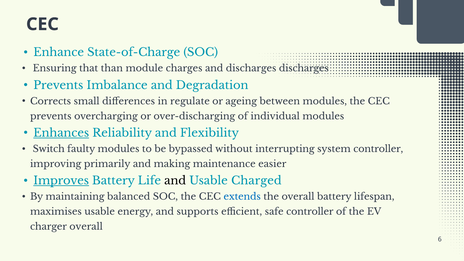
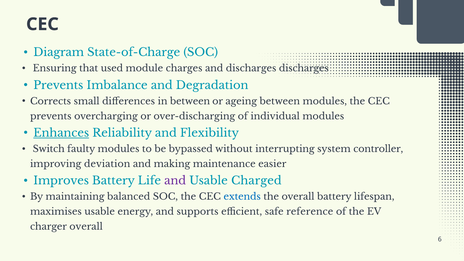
Enhance: Enhance -> Diagram (59, 53)
than: than -> used (112, 68)
in regulate: regulate -> between (190, 101)
primarily: primarily -> deviation (107, 164)
Improves underline: present -> none (61, 181)
and colour: black -> purple (175, 181)
safe controller: controller -> reference (310, 212)
